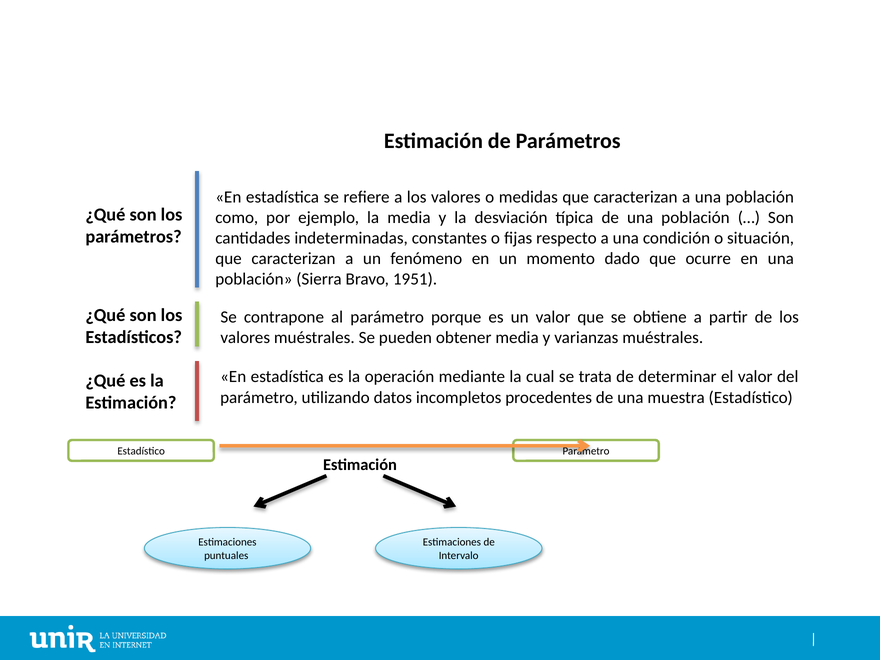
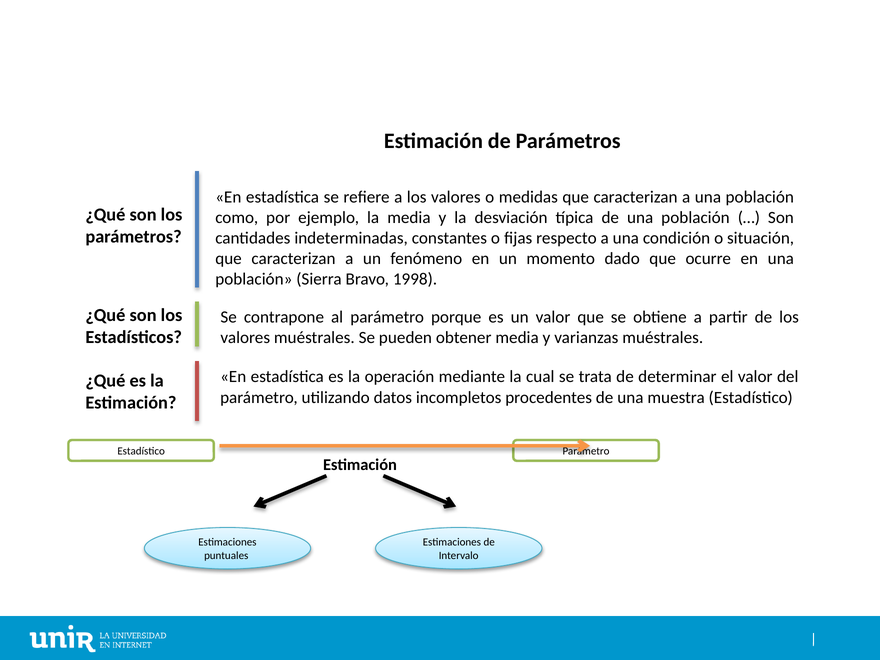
1951: 1951 -> 1998 (415, 279)
